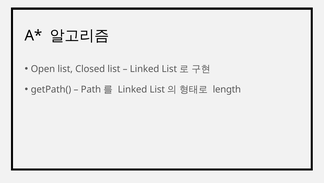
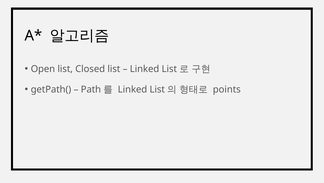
length: length -> points (227, 89)
